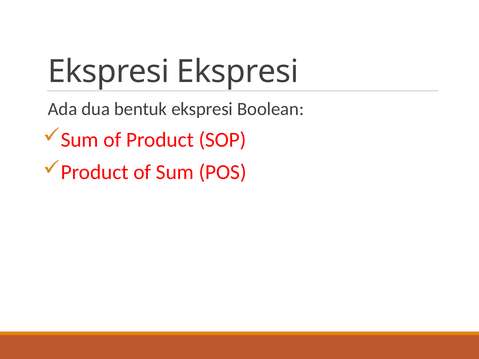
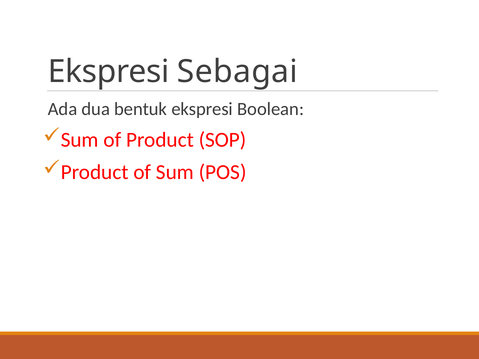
Ekspresi Ekspresi: Ekspresi -> Sebagai (237, 72)
